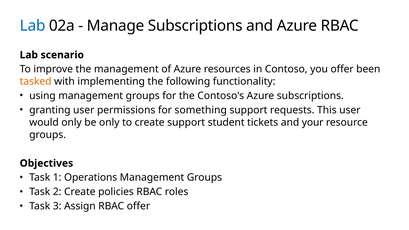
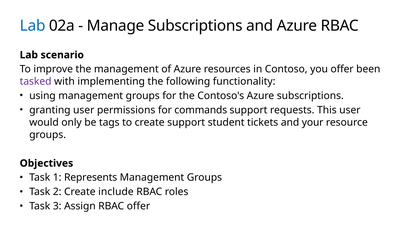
tasked colour: orange -> purple (36, 82)
something: something -> commands (201, 110)
be only: only -> tags (109, 122)
Operations: Operations -> Represents (91, 178)
policies: policies -> include (116, 192)
